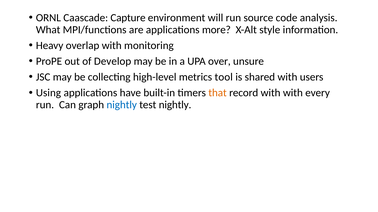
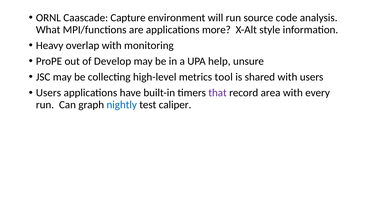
over: over -> help (219, 61)
Using: Using -> Users (48, 93)
that colour: orange -> purple (218, 93)
record with: with -> area (271, 93)
test nightly: nightly -> caliper (175, 105)
